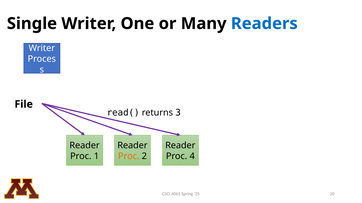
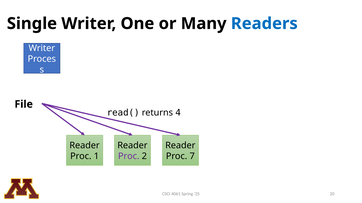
3: 3 -> 4 (178, 113)
Proc colour: orange -> purple (129, 157)
4: 4 -> 7 (192, 157)
